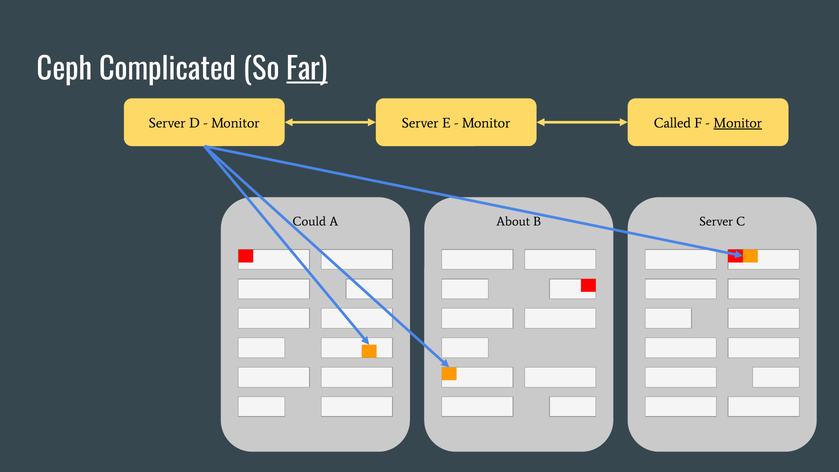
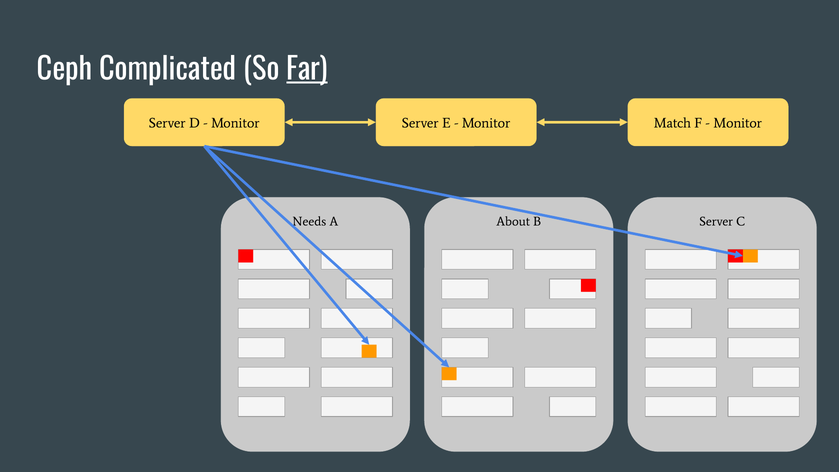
Called: Called -> Match (672, 123)
Monitor underline: present -> none (738, 123)
Could: Could -> Needs (309, 222)
